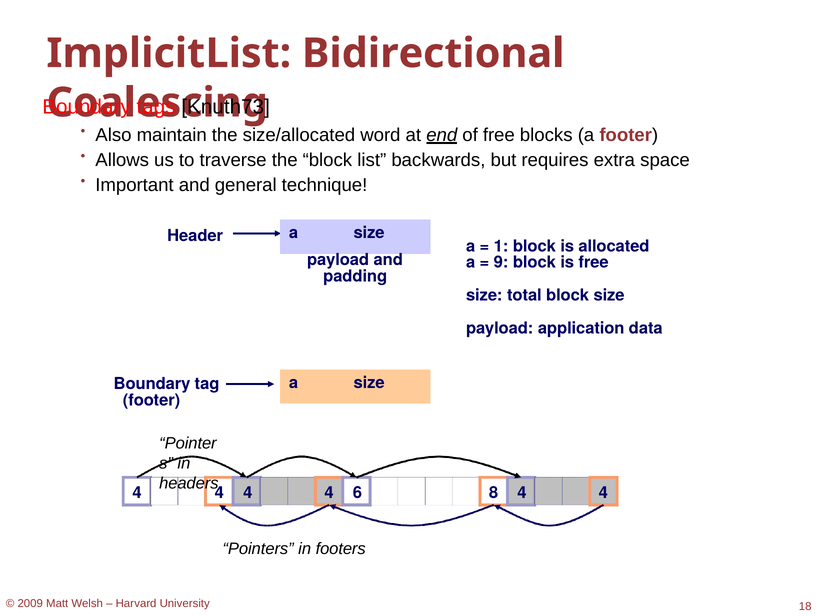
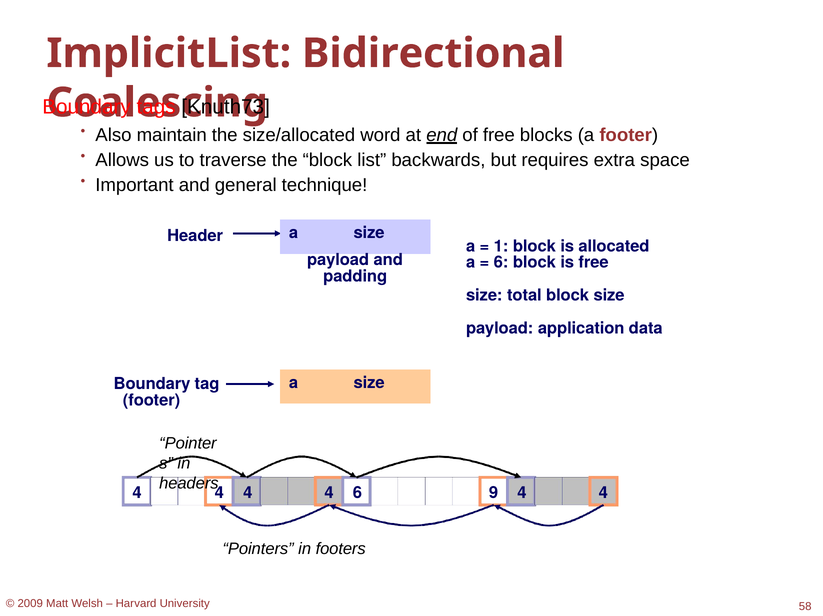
9: 9 -> 6 (501, 263)
8: 8 -> 9 (494, 493)
18: 18 -> 58 (805, 607)
